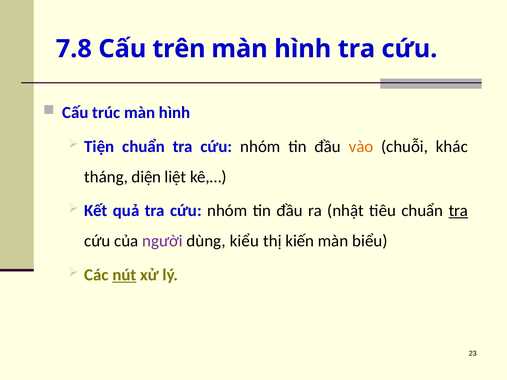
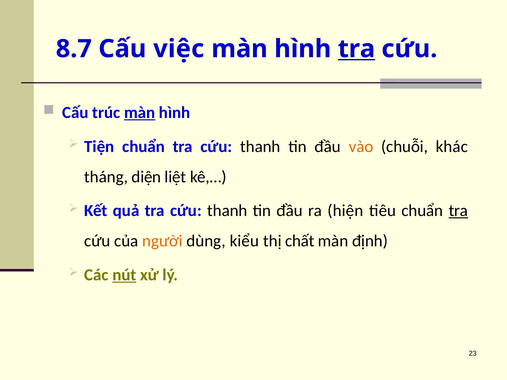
7.8: 7.8 -> 8.7 (74, 49)
trên: trên -> việc (179, 49)
tra underline: none -> present (356, 49)
màn underline: none -> present (140, 113)
chuẩn tra cứu nhóm: nhóm -> thanh (260, 147)
quả tra cứu nhóm: nhóm -> thanh (227, 211)
nhật: nhật -> hiện (345, 211)
người colour: purple -> orange (163, 241)
kiến: kiến -> chất (300, 241)
biểu: biểu -> định (370, 241)
